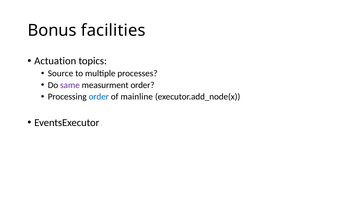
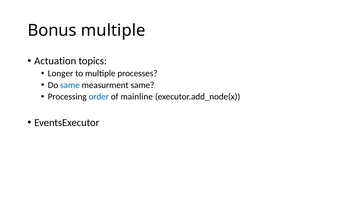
Bonus facilities: facilities -> multiple (113, 30)
Source: Source -> Longer (61, 73)
same colour: purple -> blue (70, 85)
measurment order: order -> same (142, 85)
